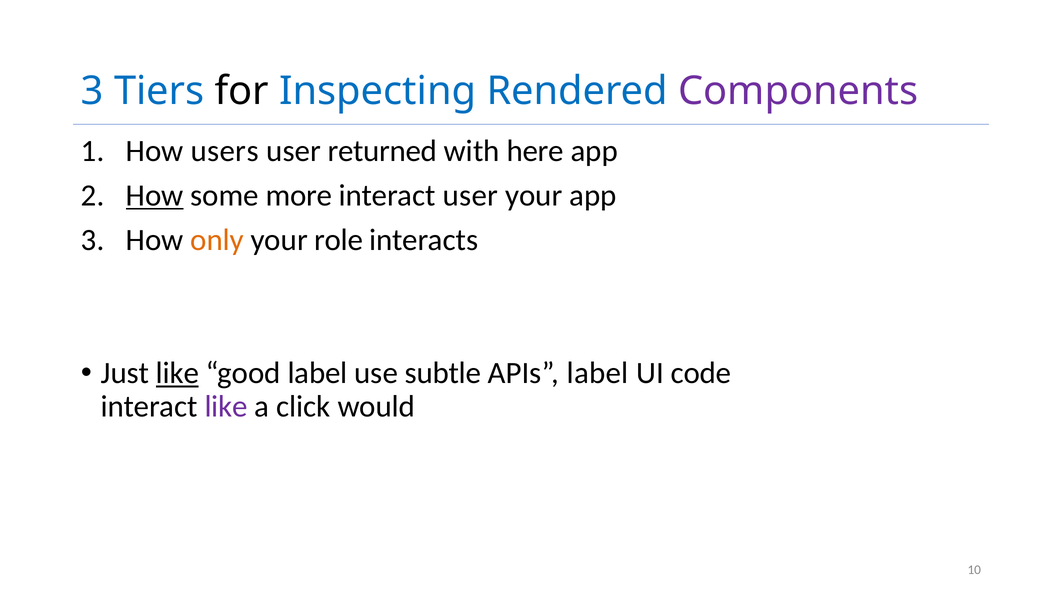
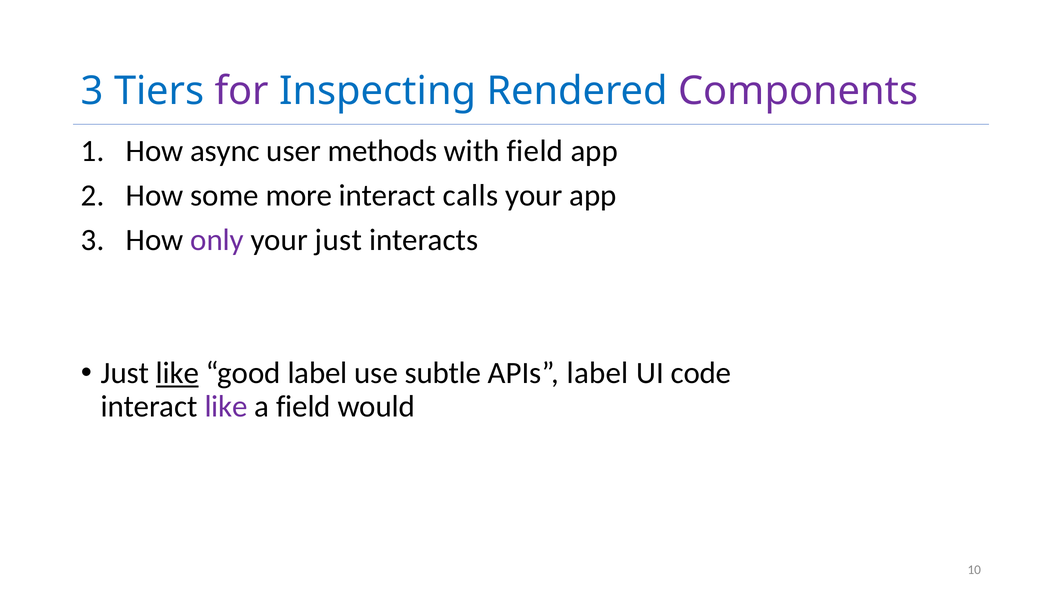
for colour: black -> purple (242, 91)
users: users -> async (225, 151)
returned: returned -> methods (383, 151)
with here: here -> field (535, 151)
How underline: present -> none (155, 196)
interact user: user -> calls (470, 196)
only colour: orange -> purple (217, 240)
your role: role -> just (338, 240)
a click: click -> field (303, 407)
